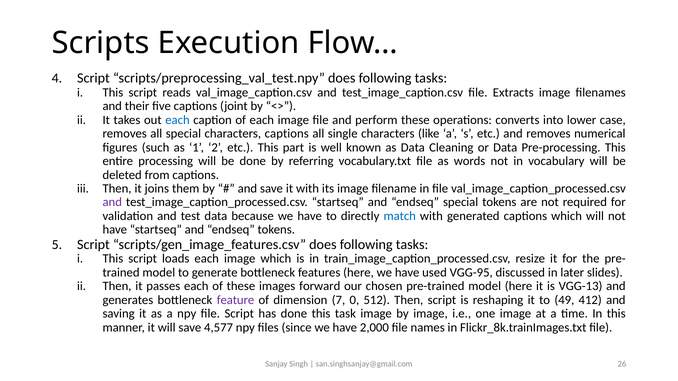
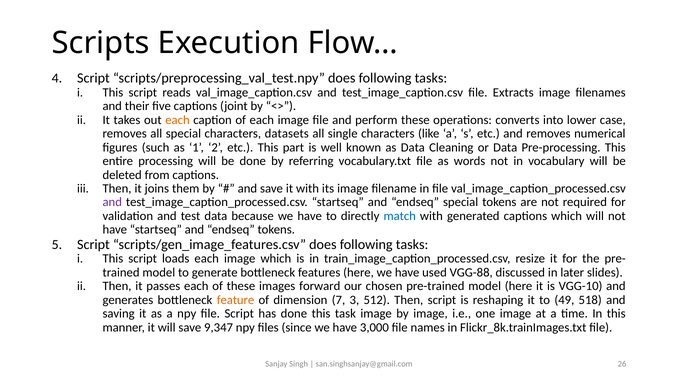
each colour: blue -> orange (177, 120)
characters captions: captions -> datasets (287, 134)
VGG-95: VGG-95 -> VGG-88 (471, 273)
VGG-13: VGG-13 -> VGG-10 (581, 286)
feature colour: purple -> orange (236, 300)
0: 0 -> 3 (354, 300)
412: 412 -> 518 (590, 300)
4,577: 4,577 -> 9,347 (219, 328)
2,000: 2,000 -> 3,000 (374, 328)
